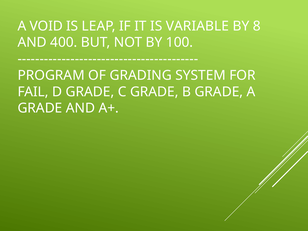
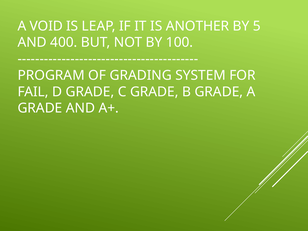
VARIABLE: VARIABLE -> ANOTHER (198, 26)
8: 8 -> 5 (257, 26)
